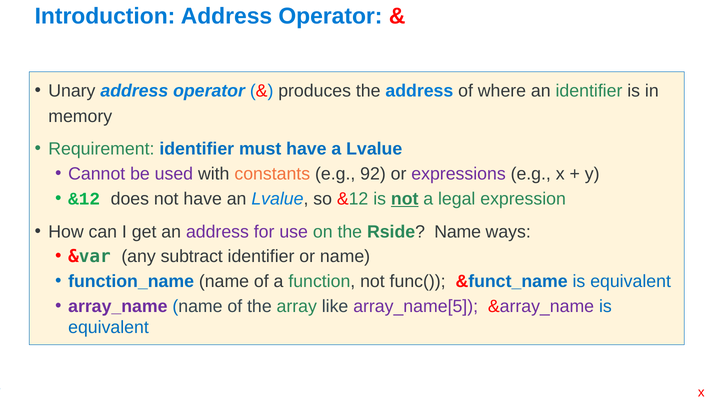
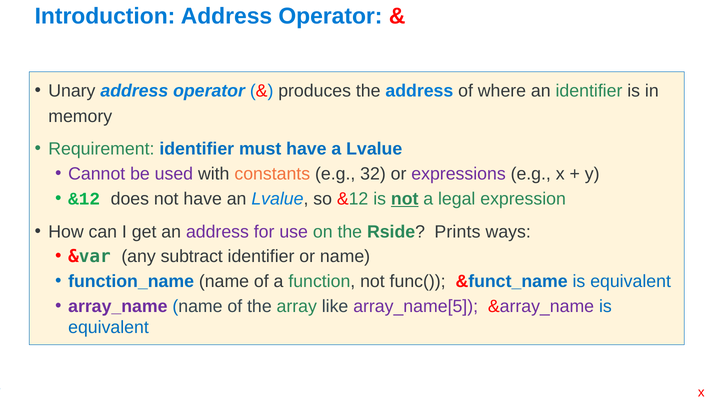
92: 92 -> 32 (373, 174)
Rside Name: Name -> Prints (457, 232)
